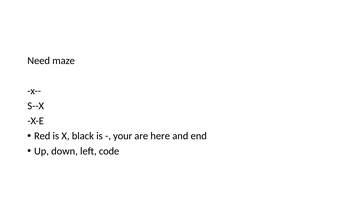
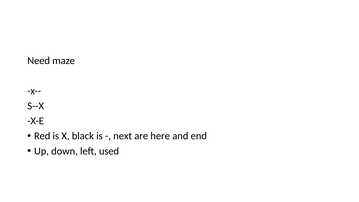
your: your -> next (123, 136)
code: code -> used (109, 151)
